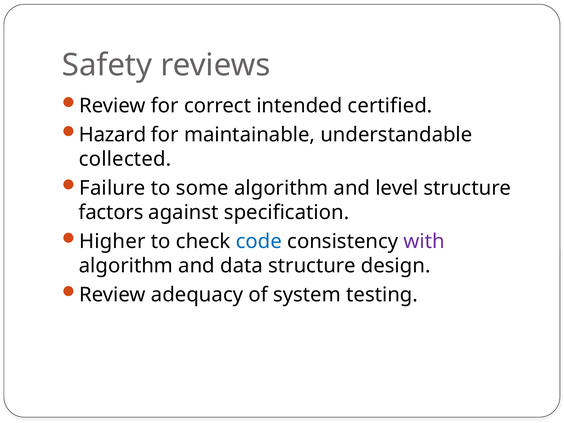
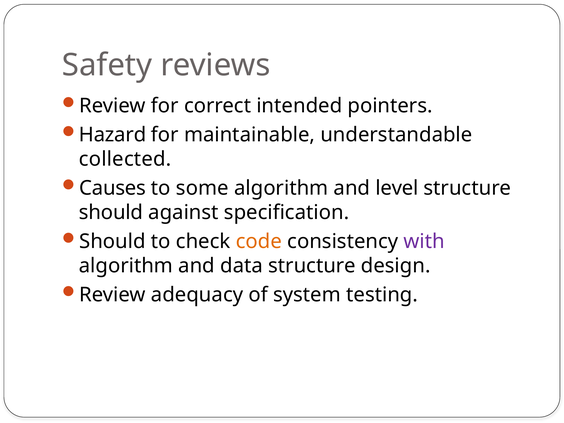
certified: certified -> pointers (390, 106)
Failure: Failure -> Causes (113, 188)
factors: factors -> should (111, 213)
Higher: Higher -> Should (112, 242)
code colour: blue -> orange (259, 242)
